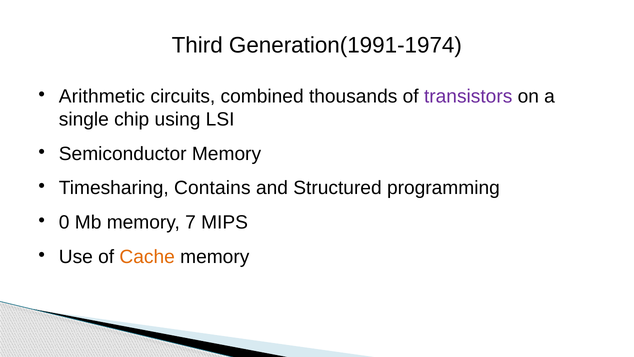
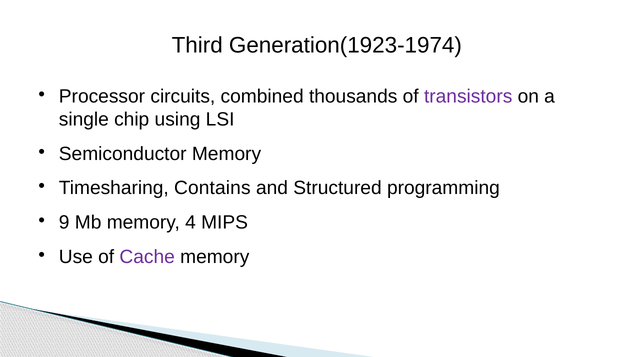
Generation(1991-1974: Generation(1991-1974 -> Generation(1923-1974 (345, 46)
Arithmetic: Arithmetic -> Processor (102, 96)
0: 0 -> 9 (64, 222)
7: 7 -> 4 (190, 222)
Cache colour: orange -> purple (147, 257)
